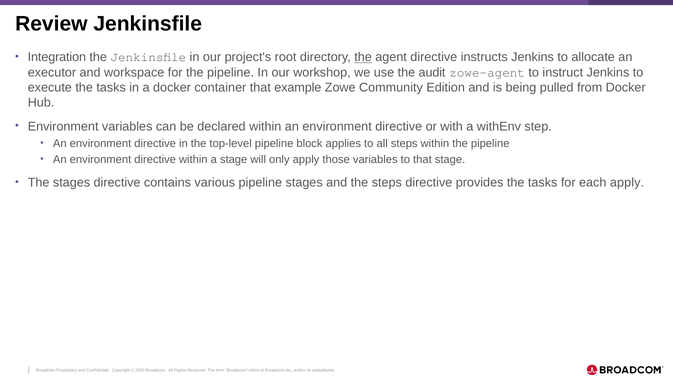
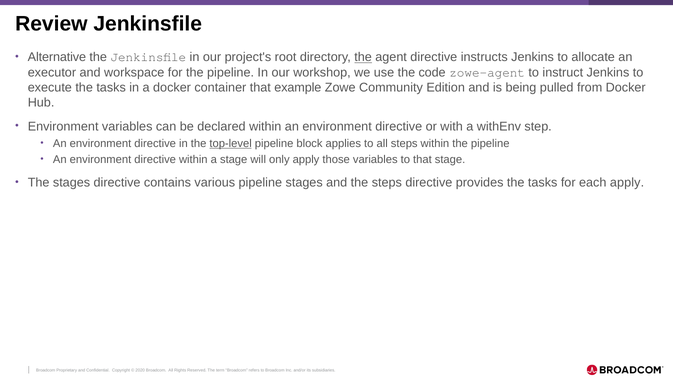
Integration: Integration -> Alternative (57, 57)
audit: audit -> code (432, 72)
top-level underline: none -> present (231, 143)
